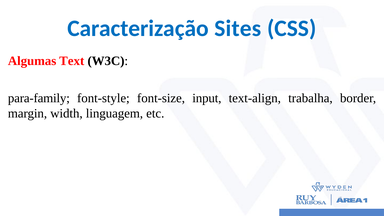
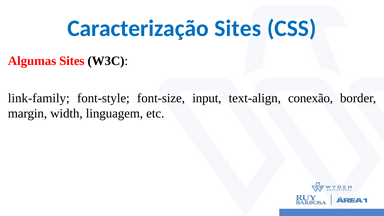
Algumas Text: Text -> Sites (72, 61)
para-family: para-family -> link-family (39, 98)
trabalha: trabalha -> conexão (311, 98)
